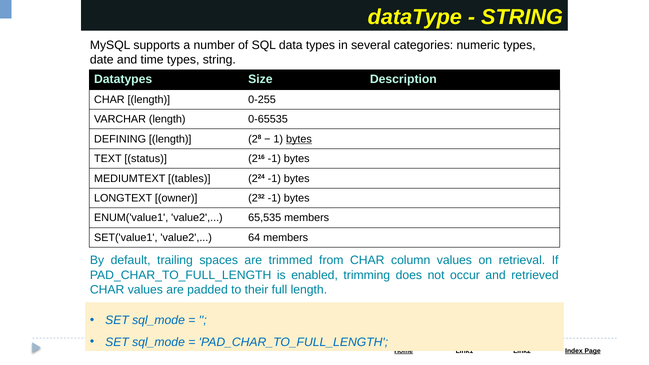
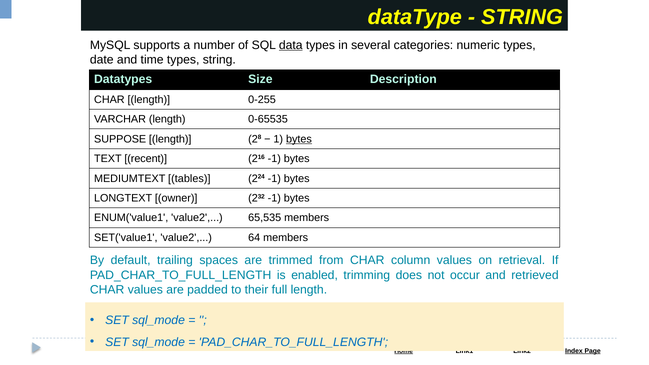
data underline: none -> present (291, 45)
DEFINING: DEFINING -> SUPPOSE (120, 139)
status: status -> recent (146, 159)
